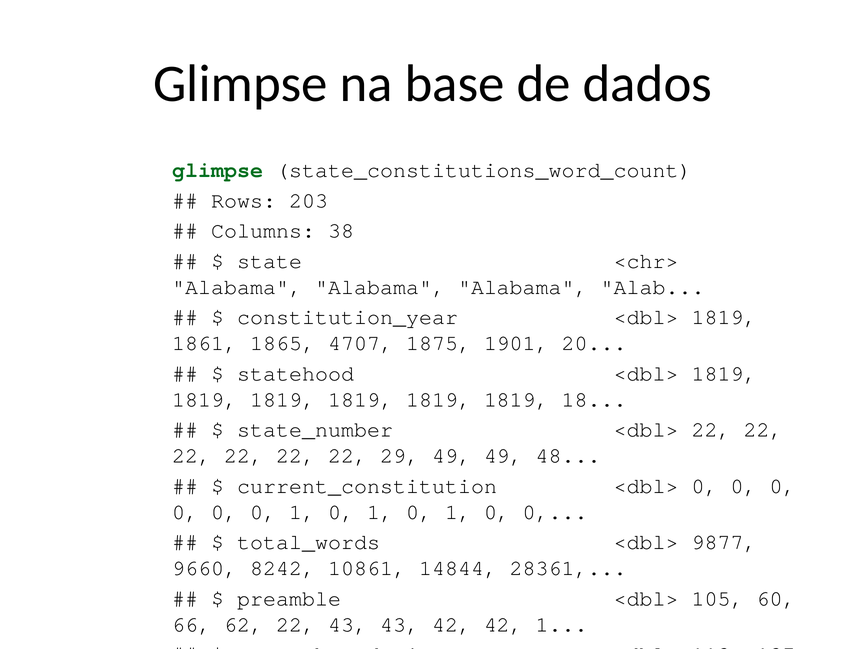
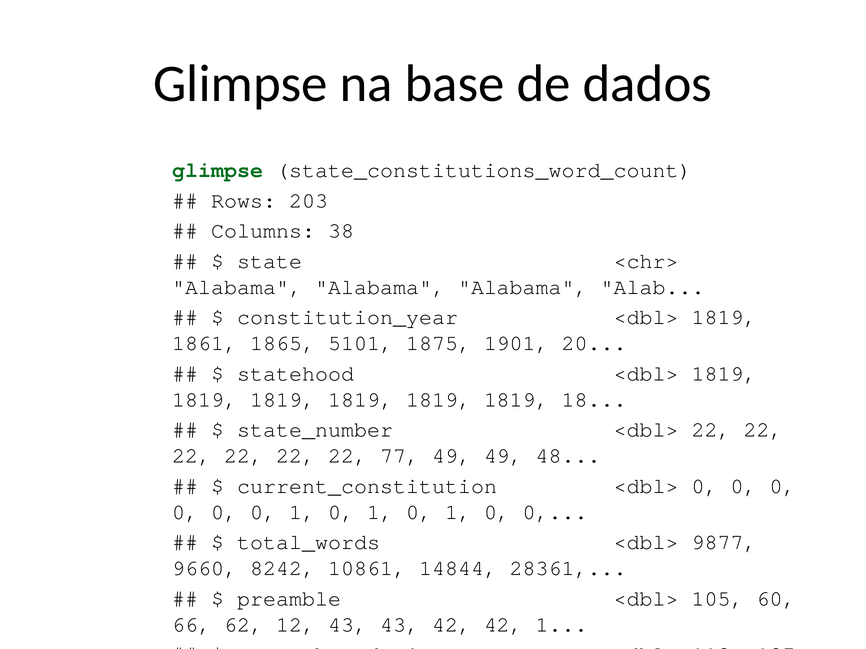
4707: 4707 -> 5101 (361, 344)
29: 29 -> 77 (400, 456)
62 22: 22 -> 12 (296, 625)
